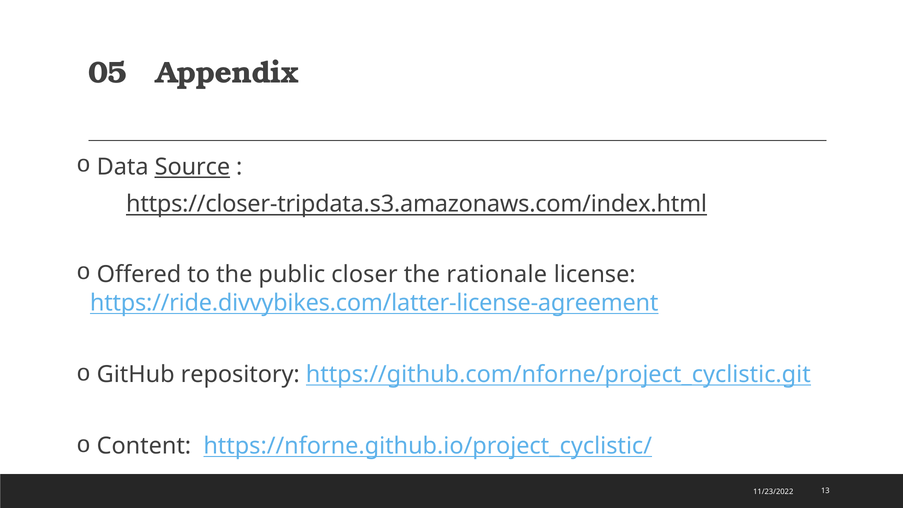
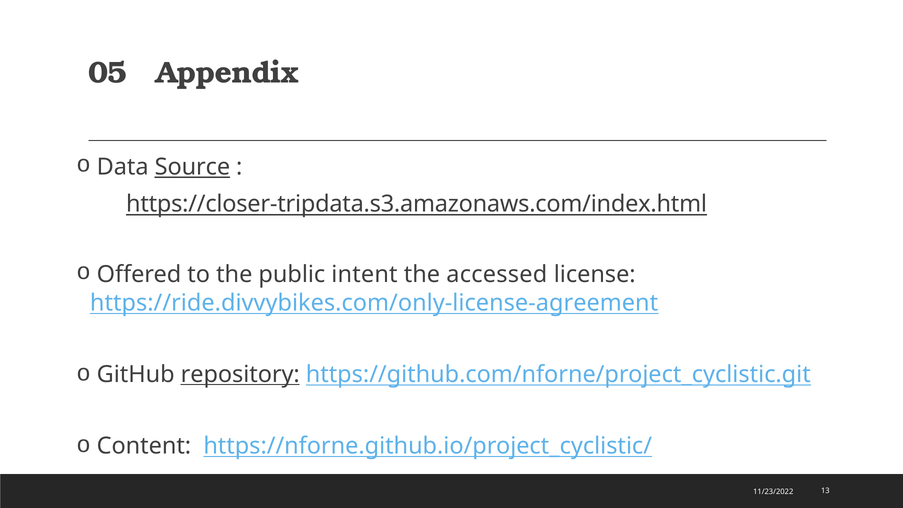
closer: closer -> intent (364, 275)
rationale: rationale -> accessed (497, 275)
https://ride.divvybikes.com/latter-license-agreement: https://ride.divvybikes.com/latter-license-agreement -> https://ride.divvybikes.com/only-license-agreement (374, 303)
repository underline: none -> present (240, 374)
